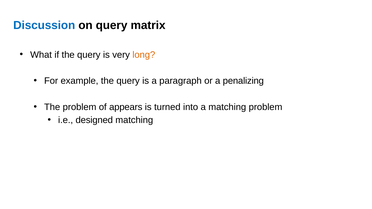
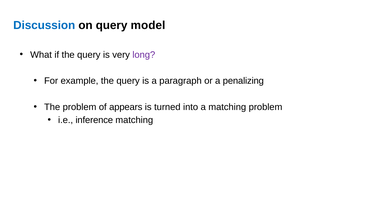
matrix: matrix -> model (148, 25)
long colour: orange -> purple (144, 55)
designed: designed -> inference (94, 120)
